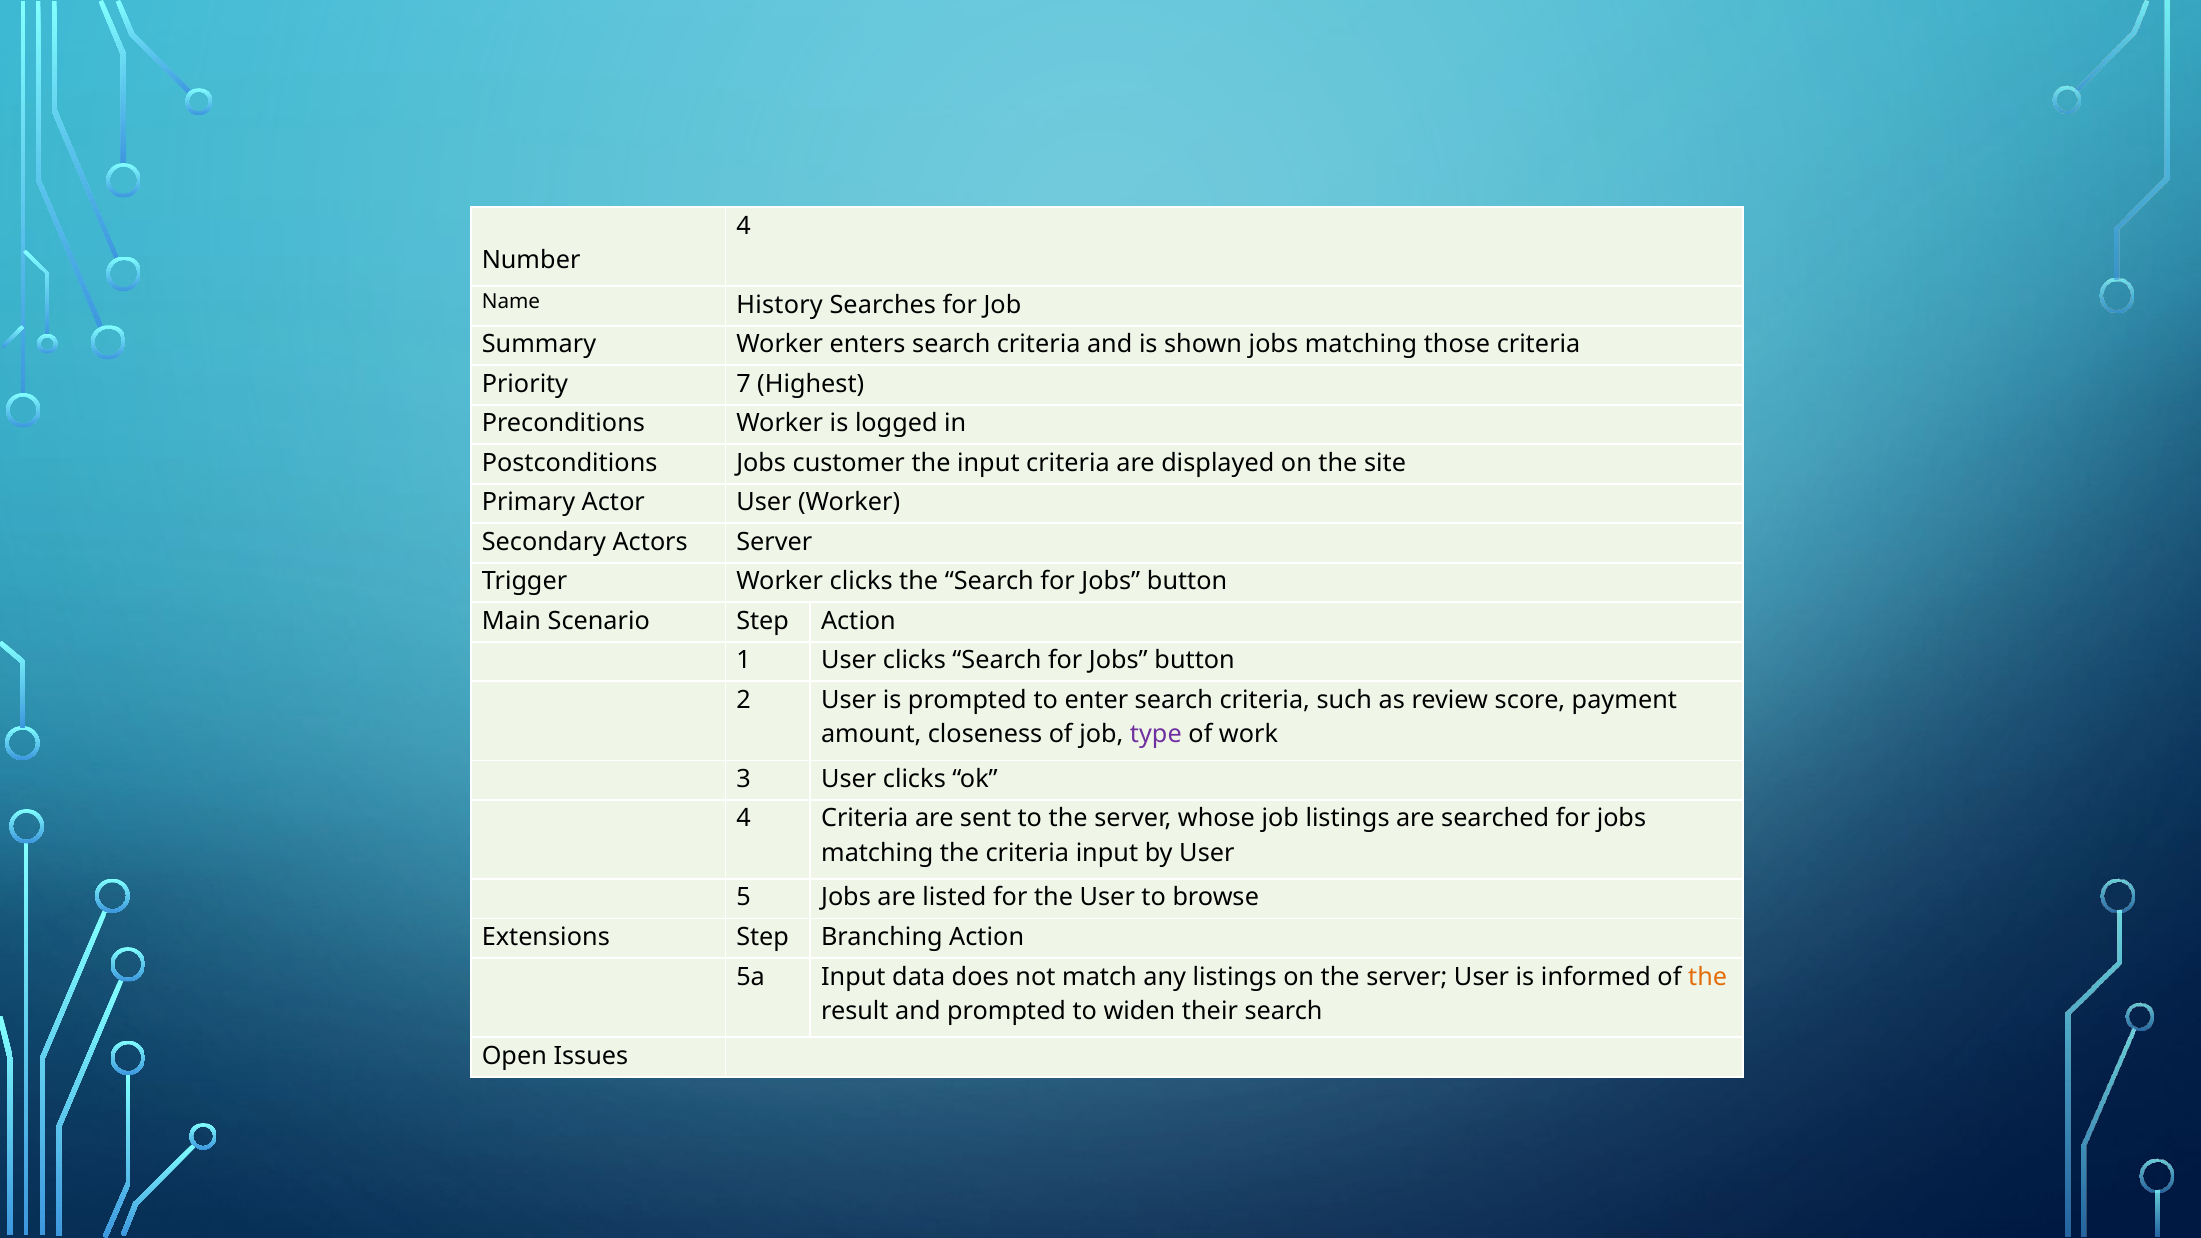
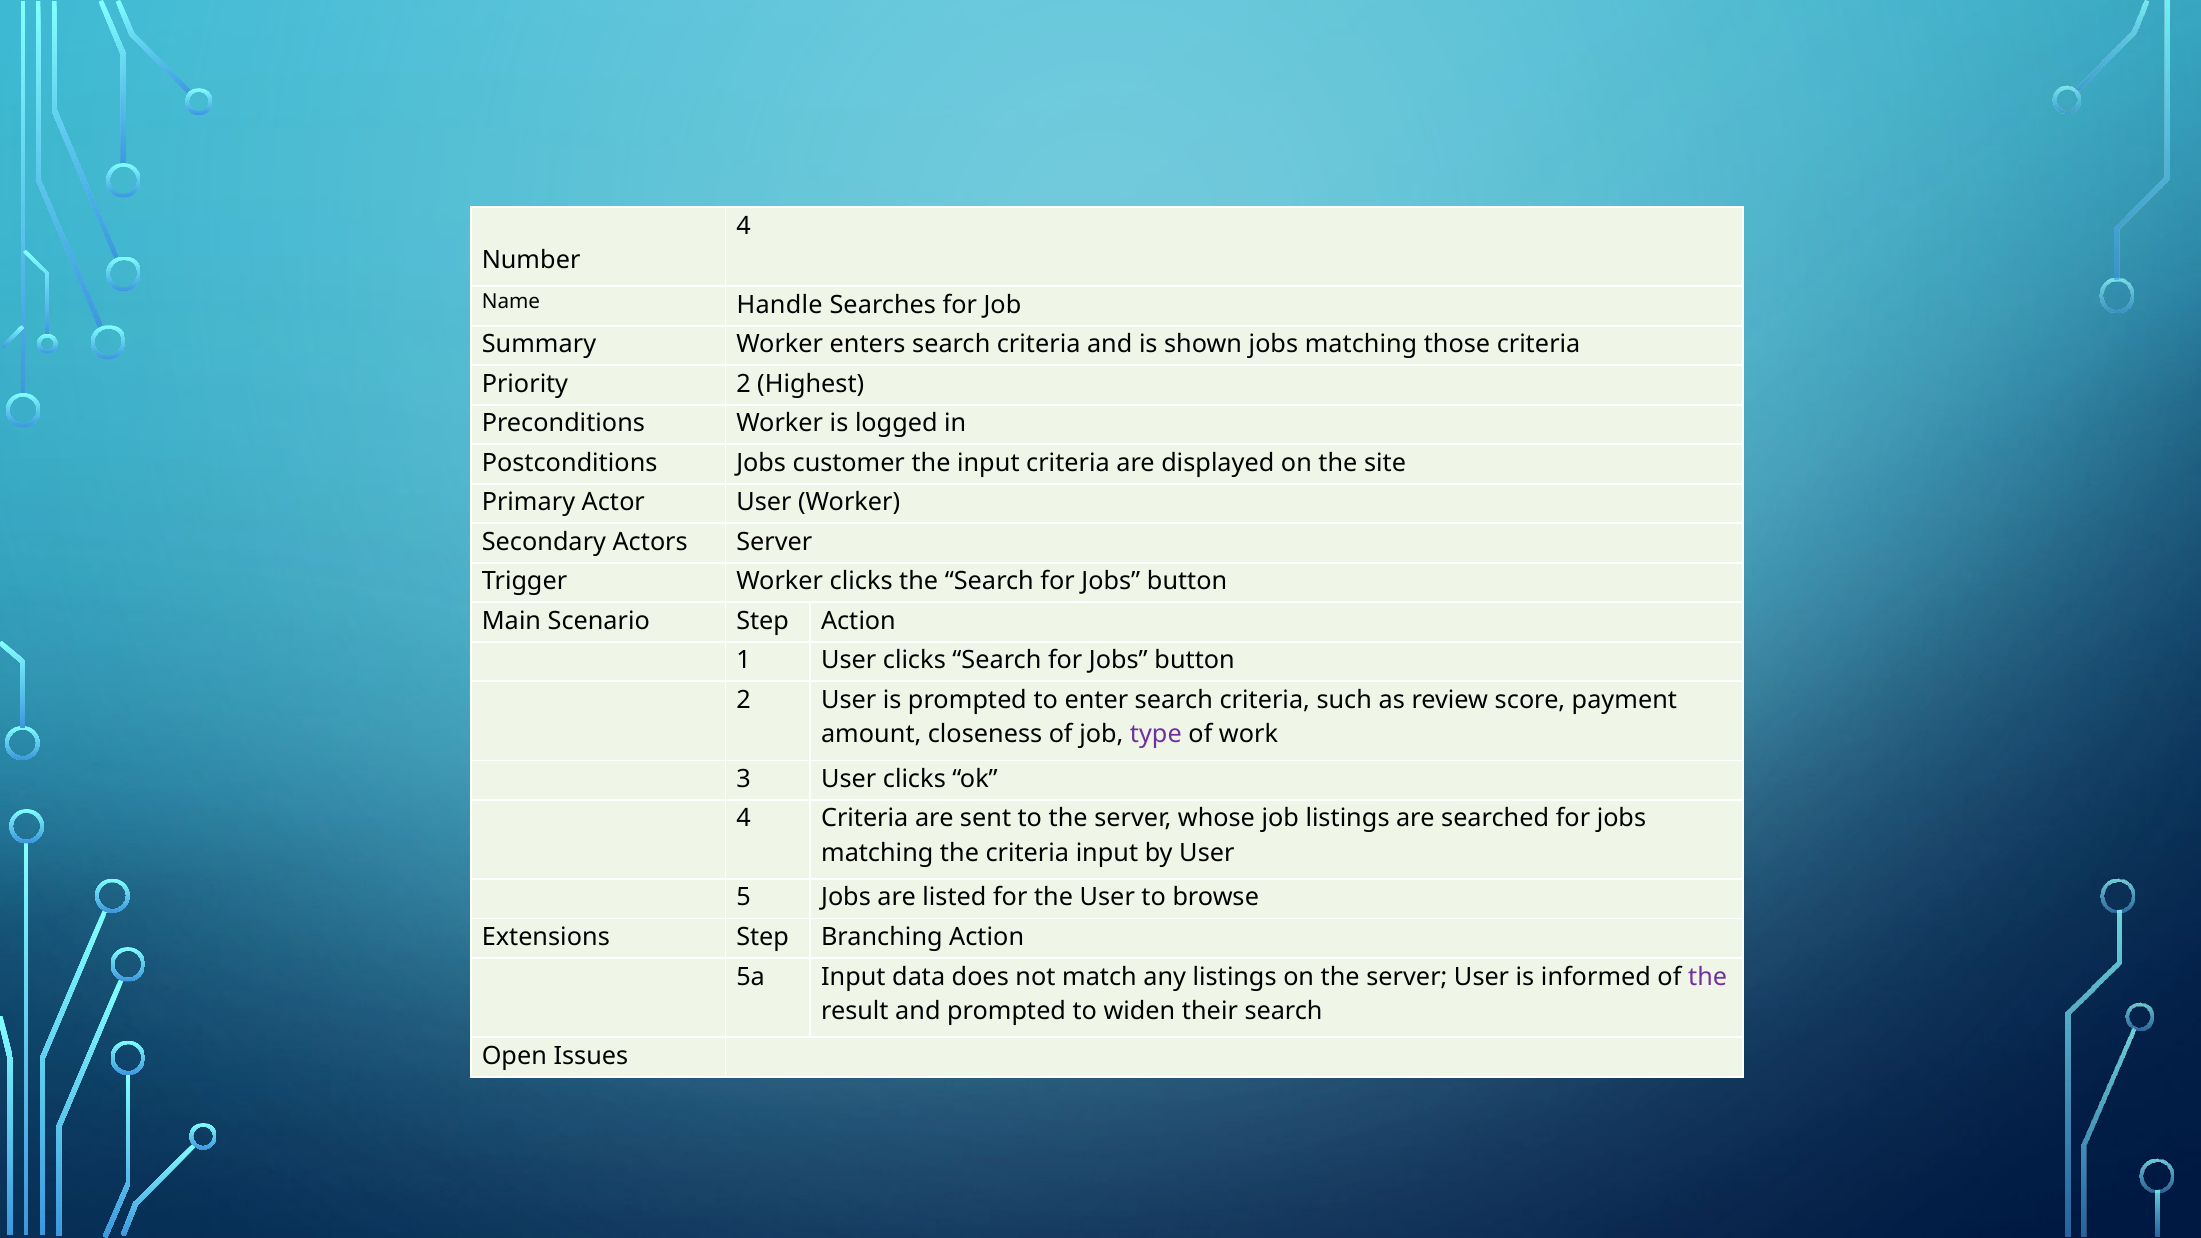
History: History -> Handle (780, 305)
Priority 7: 7 -> 2 (744, 384)
the colour: orange -> purple (1708, 977)
